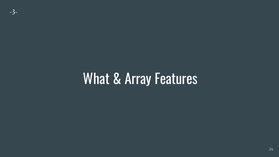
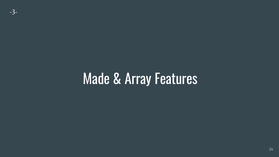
What: What -> Made (96, 79)
